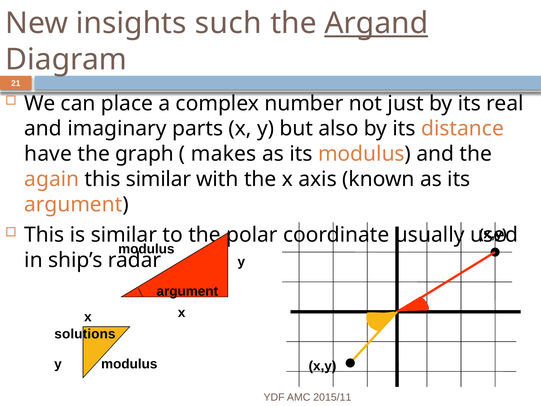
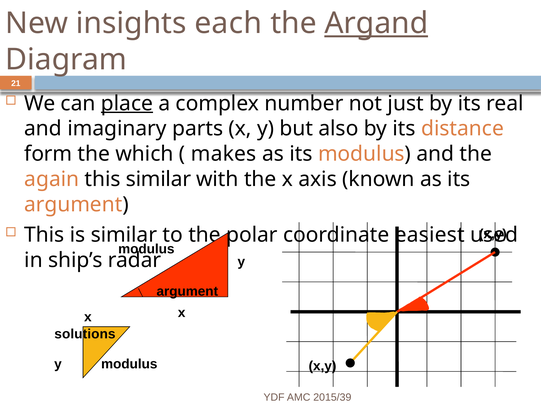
such: such -> each (228, 23)
place underline: none -> present (127, 103)
have: have -> form (48, 154)
graph: graph -> which (144, 154)
usually: usually -> easiest (430, 235)
2015/11: 2015/11 -> 2015/39 (332, 397)
